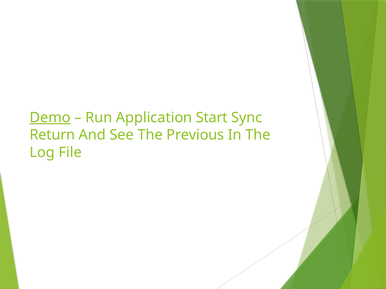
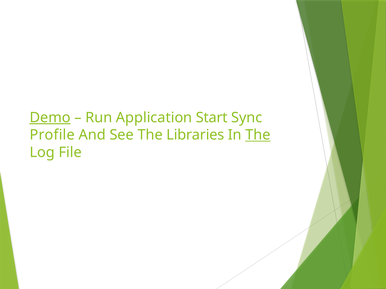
Return: Return -> Profile (52, 135)
Previous: Previous -> Libraries (195, 135)
The underline: none -> present (258, 135)
